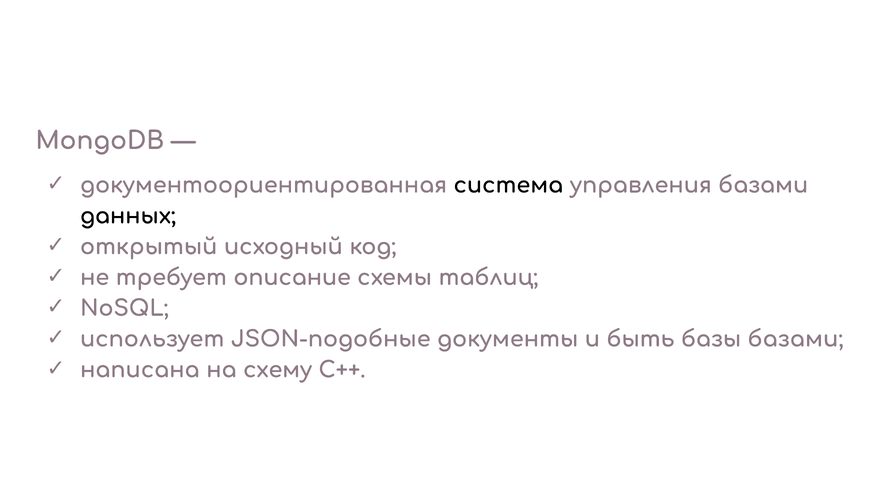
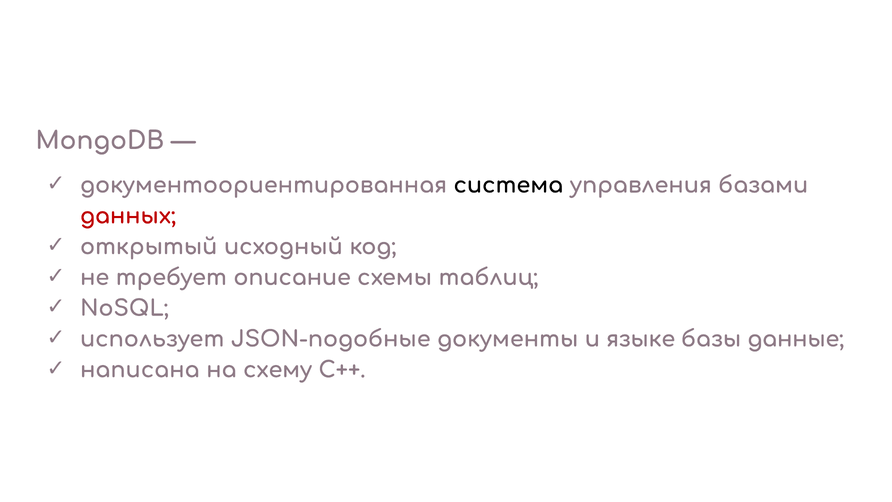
данных colour: black -> red (128, 216)
быть: быть -> языке (641, 339)
базы базами: базами -> данные (795, 339)
